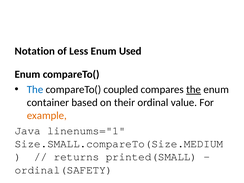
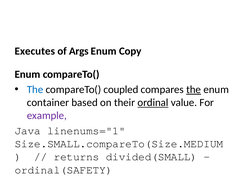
Notation: Notation -> Executes (35, 51)
Less: Less -> Args (79, 51)
Used: Used -> Copy (130, 51)
ordinal underline: none -> present (153, 103)
example colour: orange -> purple (47, 116)
printed(SMALL: printed(SMALL -> divided(SMALL (151, 157)
